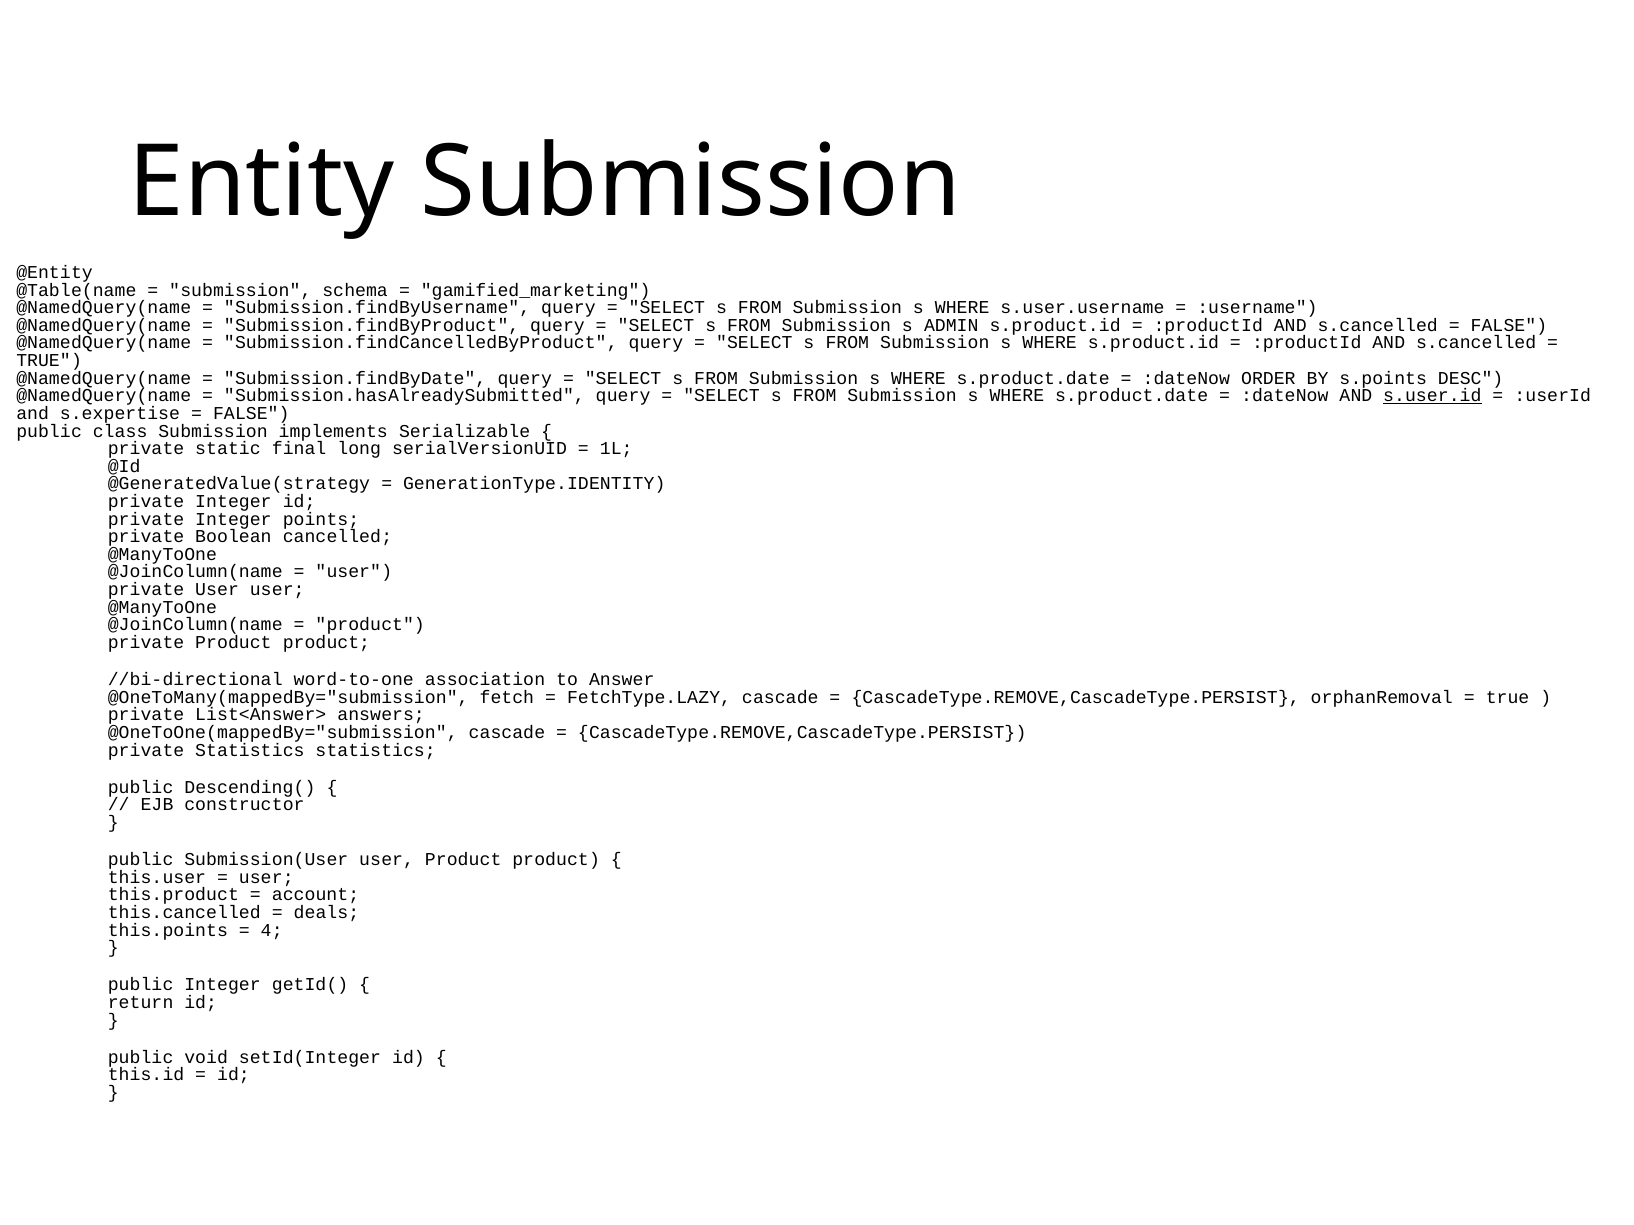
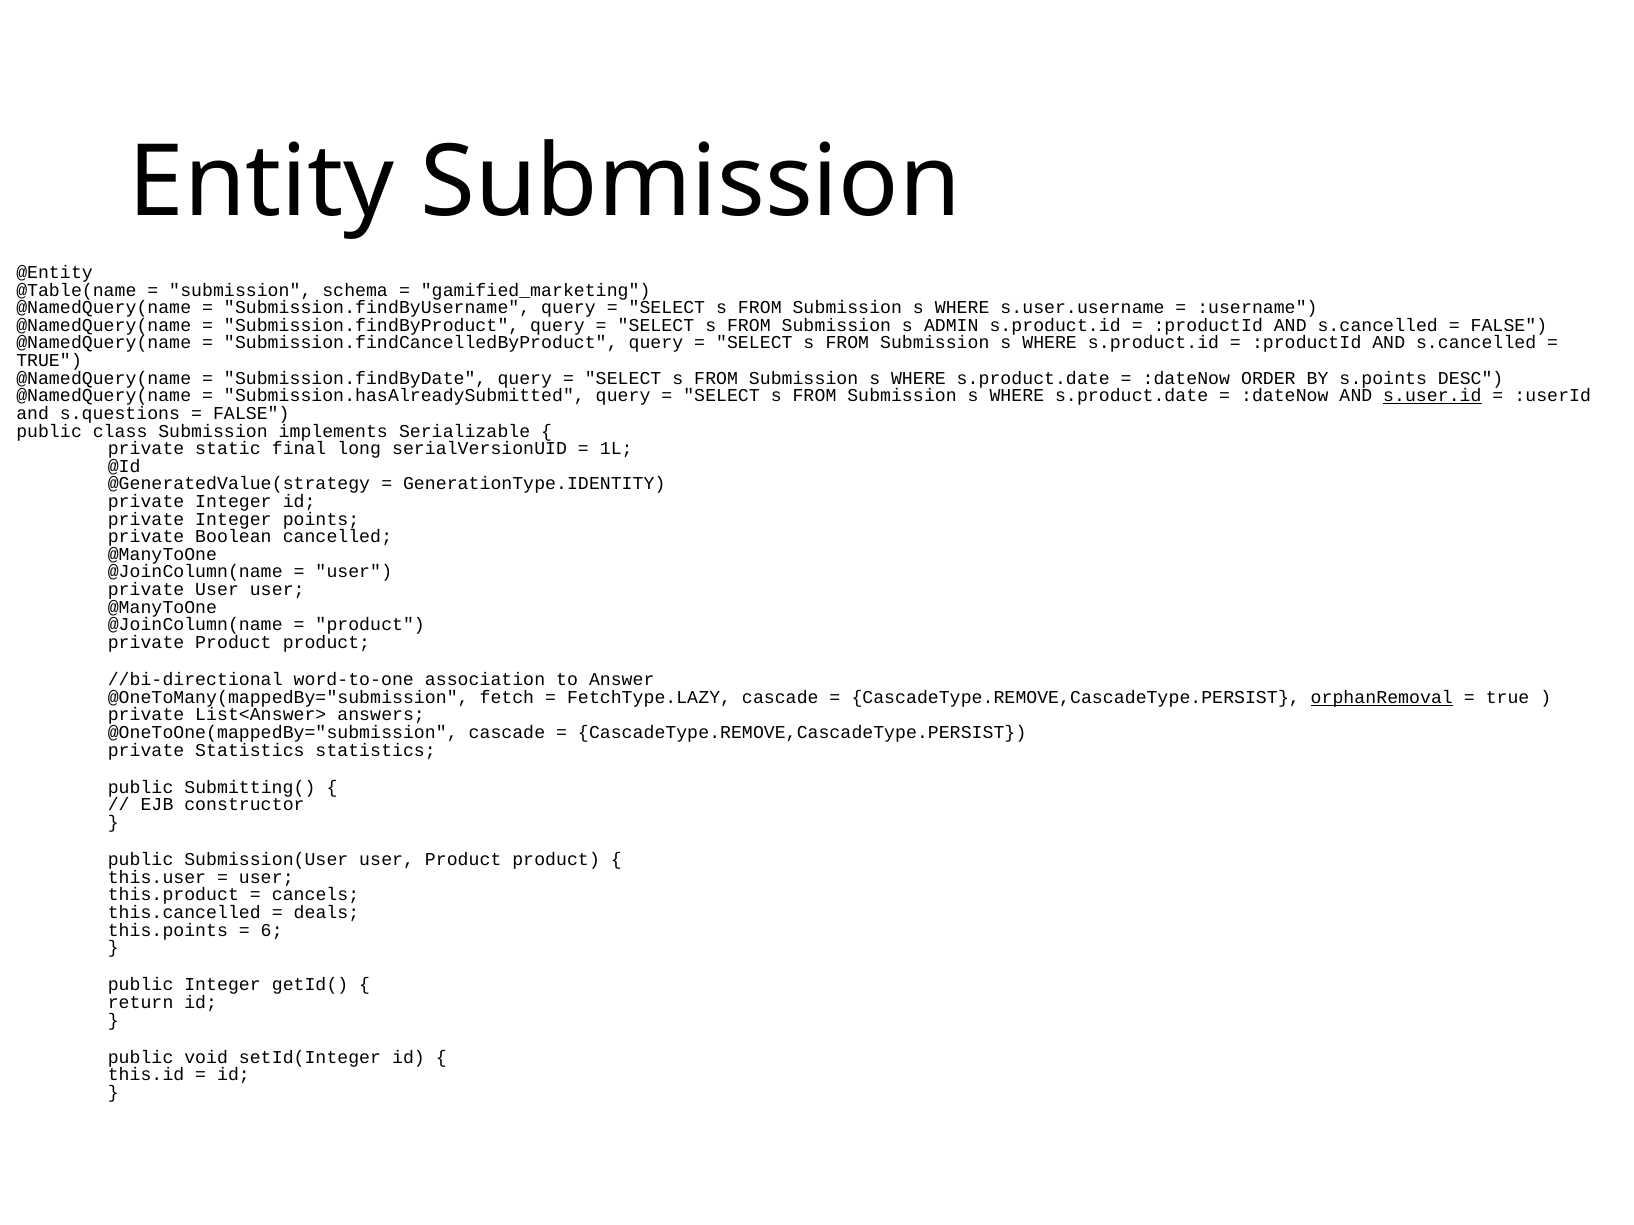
s.expertise: s.expertise -> s.questions (120, 414)
orphanRemoval underline: none -> present (1382, 698)
Descending(: Descending( -> Submitting( (250, 788)
account: account -> cancels (316, 895)
4: 4 -> 6 (272, 931)
